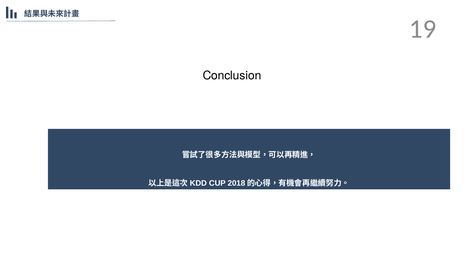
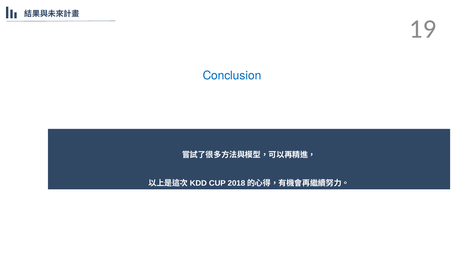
Conclusion colour: black -> blue (232, 75)
